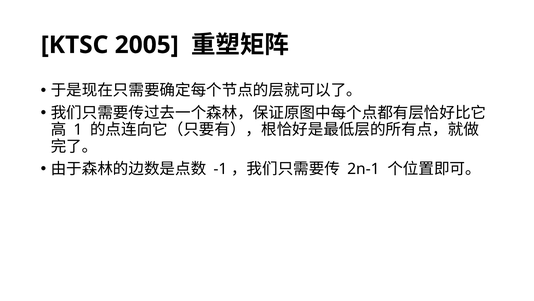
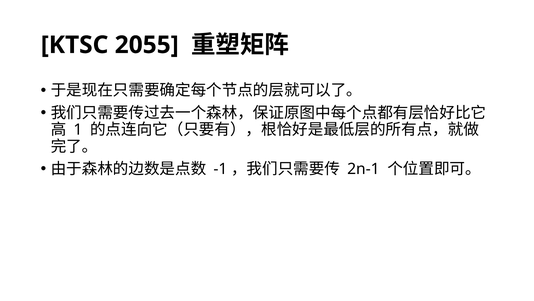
2005: 2005 -> 2055 (147, 45)
